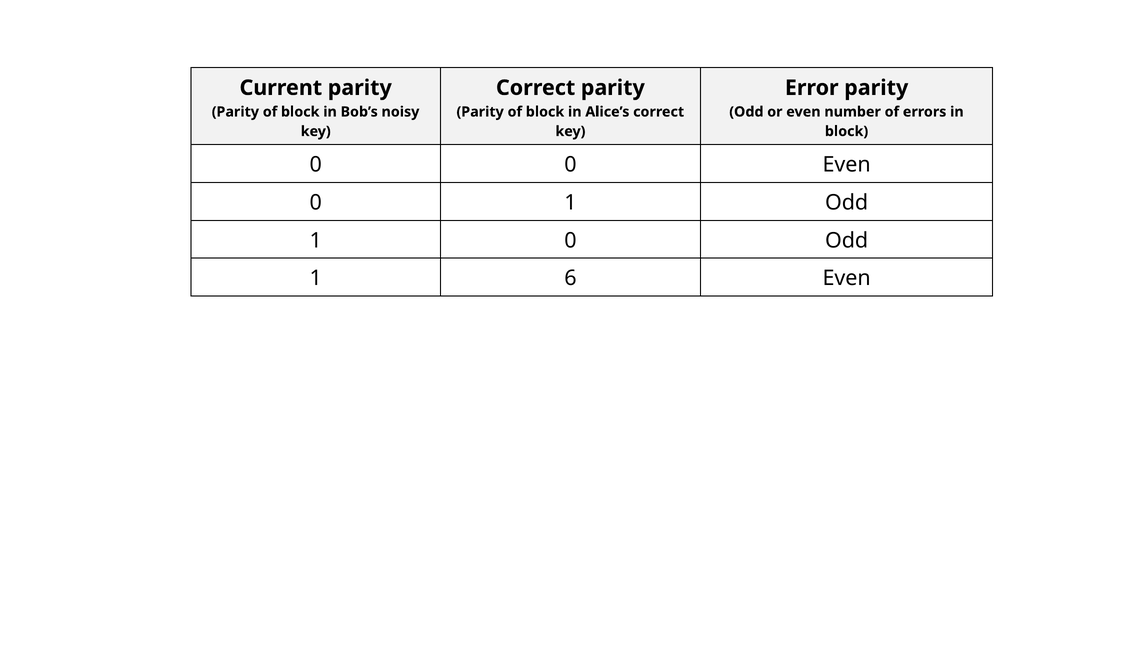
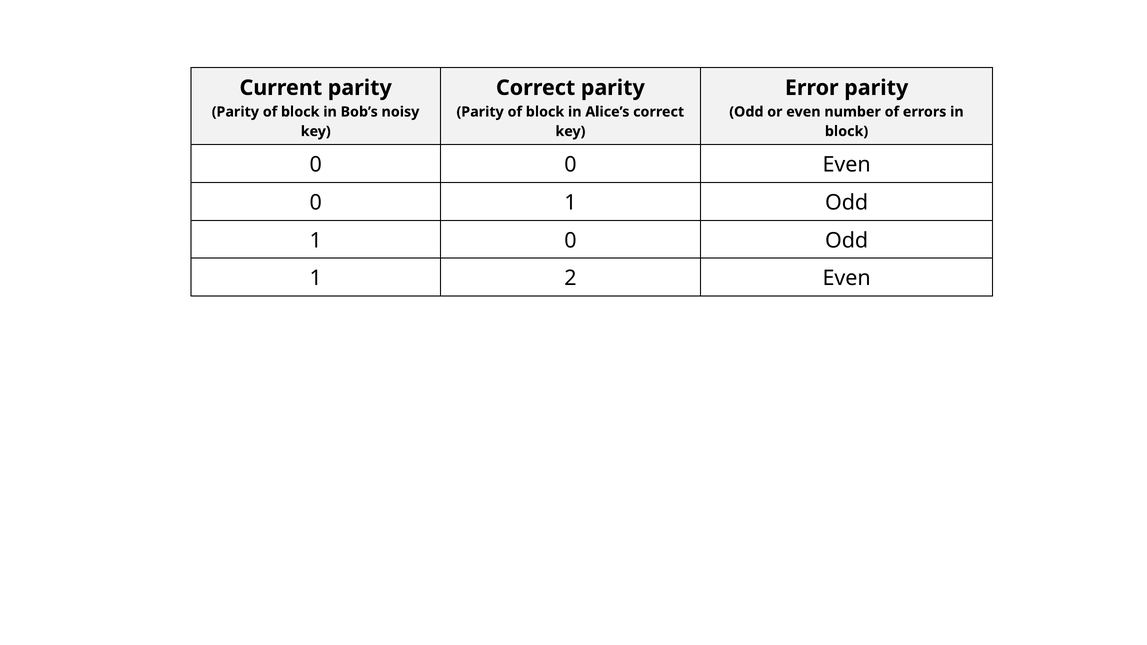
6: 6 -> 2 (570, 278)
